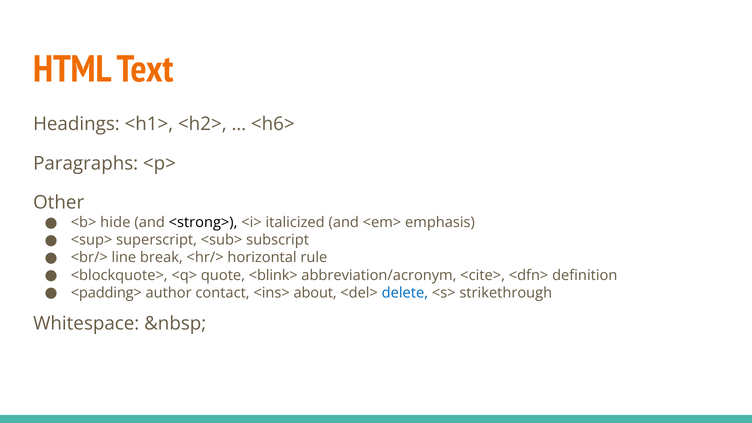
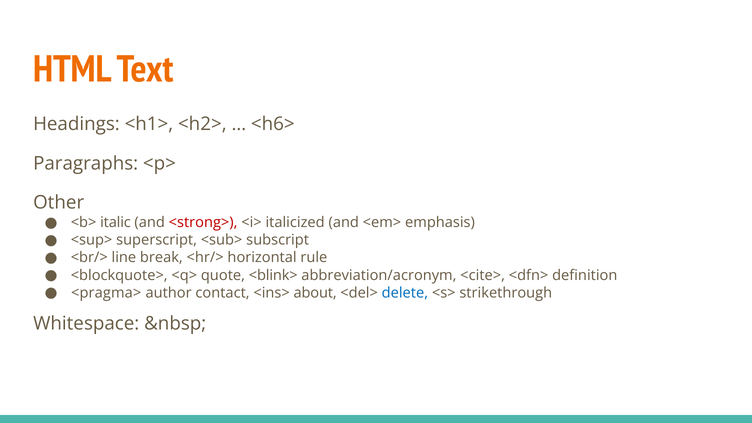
hide: hide -> italic (116, 223)
<strong> colour: black -> red (203, 223)
<padding>: <padding> -> <pragma> (106, 293)
